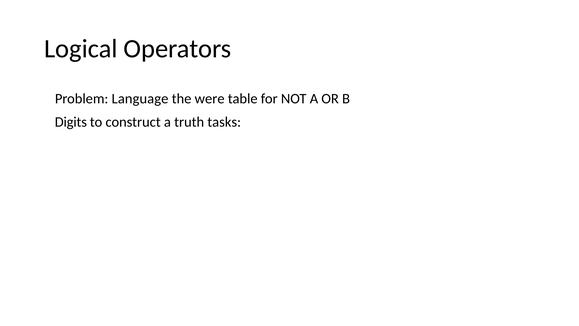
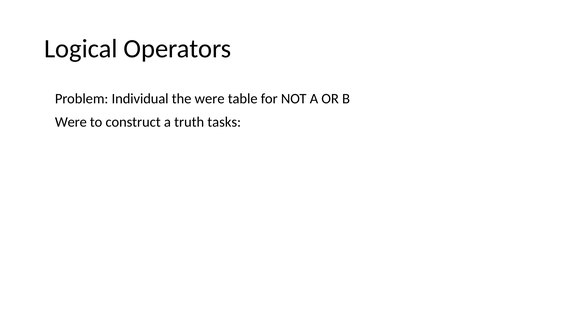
Language: Language -> Individual (140, 99)
Digits: Digits -> Were (71, 122)
